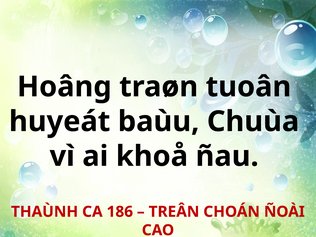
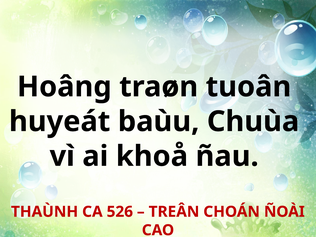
186: 186 -> 526 (120, 212)
